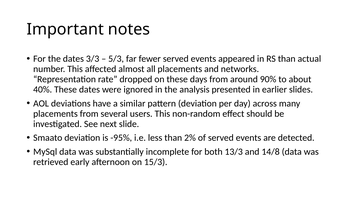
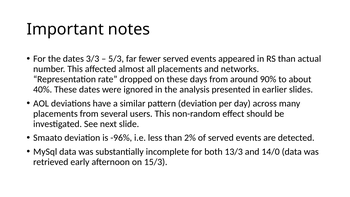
-95%: -95% -> -96% (121, 138)
14/8: 14/8 -> 14/0 (271, 152)
